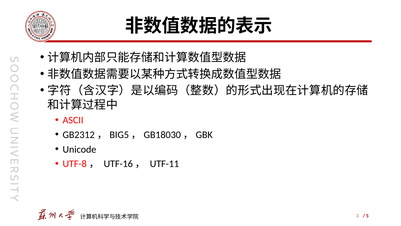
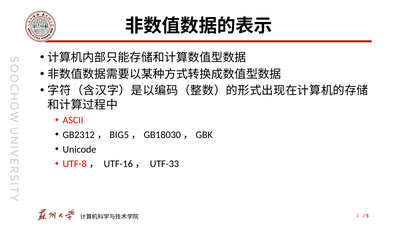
UTF-11: UTF-11 -> UTF-33 (164, 164)
